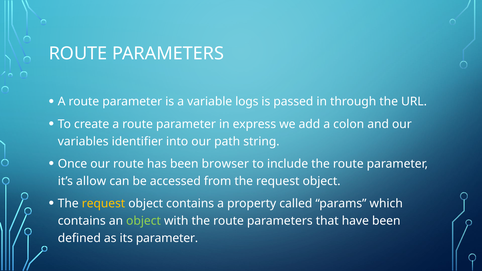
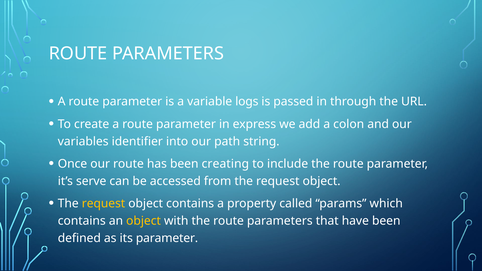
browser: browser -> creating (225, 164)
allow: allow -> serve (91, 181)
object colour: light green -> yellow (144, 221)
